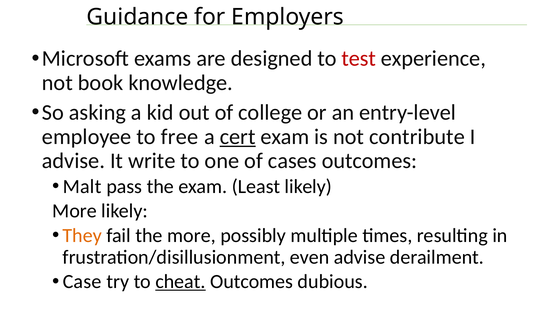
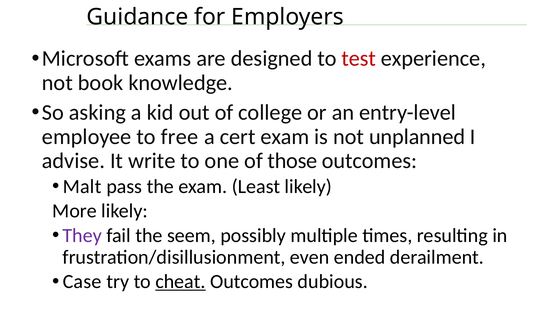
cert underline: present -> none (238, 137)
contribute: contribute -> unplanned (417, 137)
cases: cases -> those (292, 161)
They colour: orange -> purple (82, 236)
the more: more -> seem (192, 236)
even advise: advise -> ended (360, 257)
